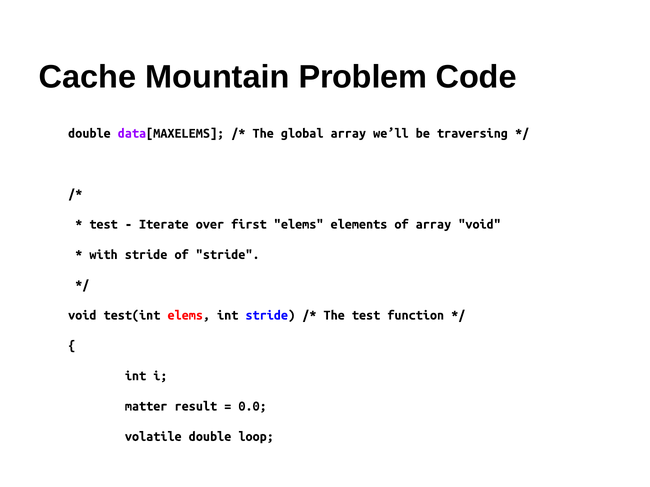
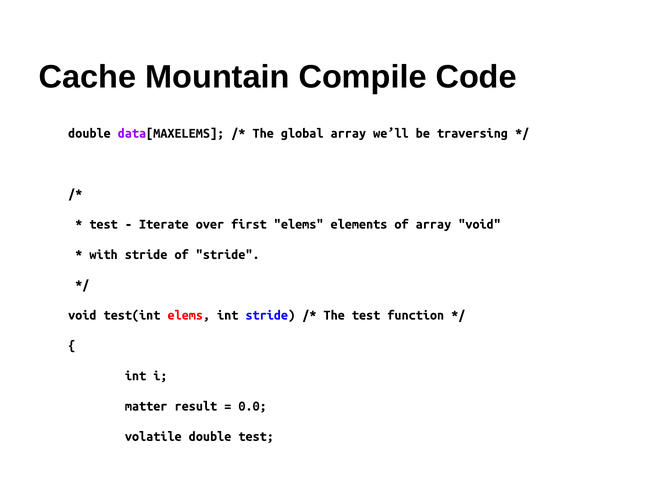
Problem: Problem -> Compile (363, 77)
double loop: loop -> test (256, 437)
